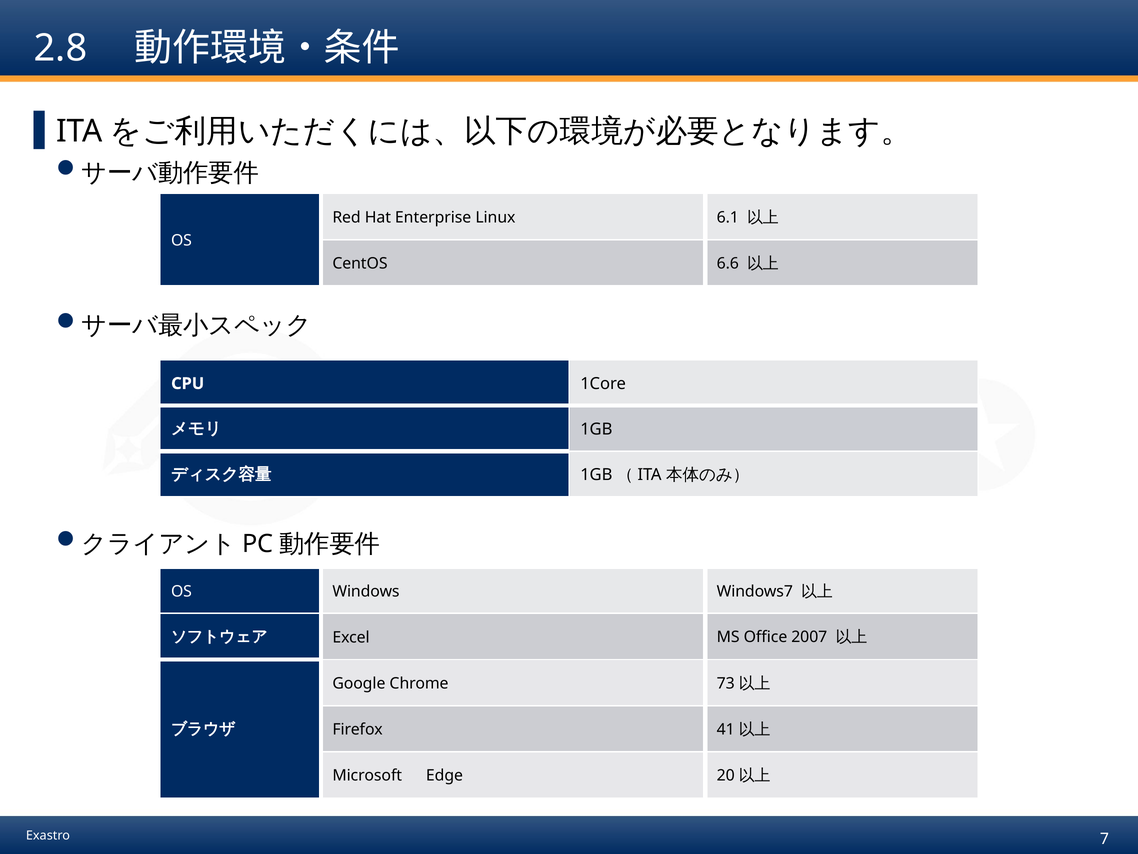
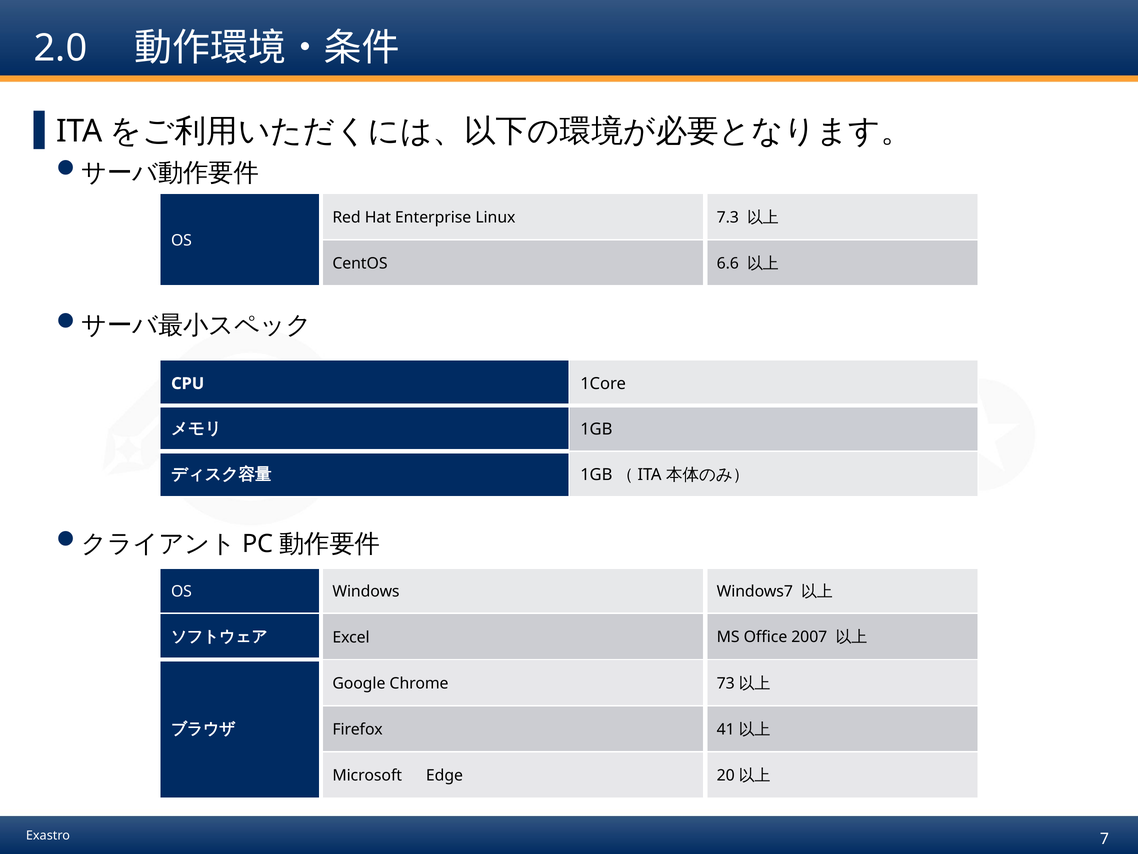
2.8: 2.8 -> 2.0 (61, 48)
6.1: 6.1 -> 7.3 (728, 217)
